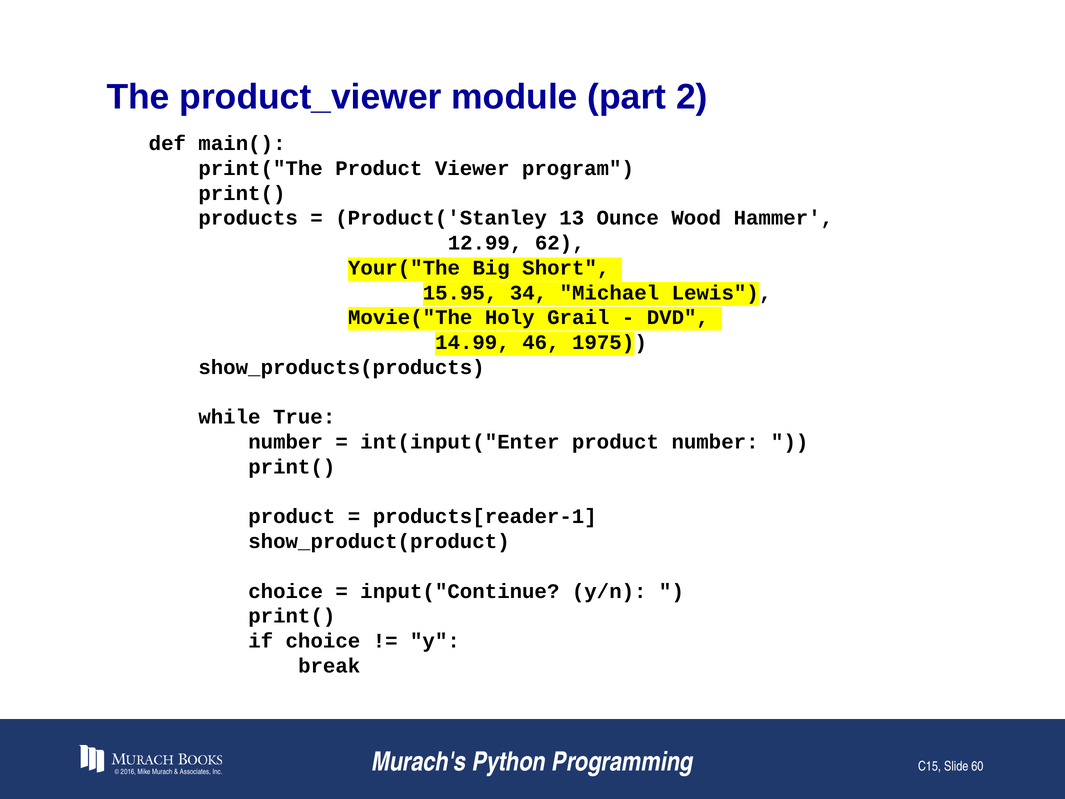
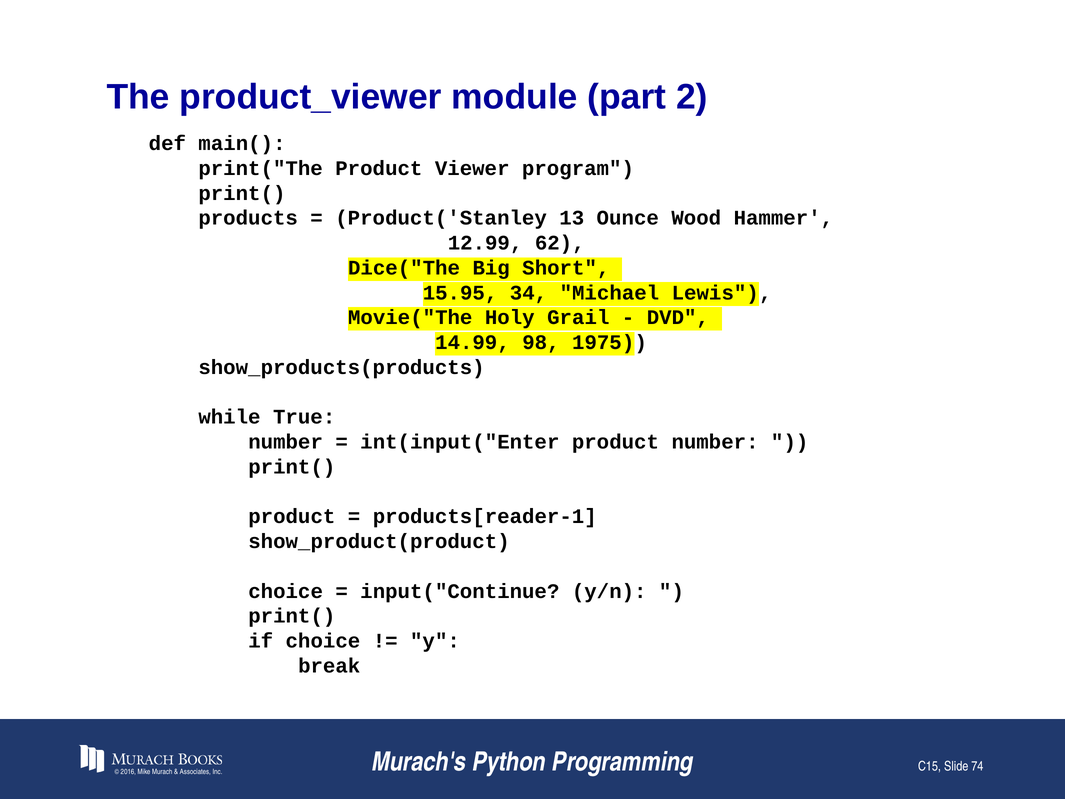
Your("The: Your("The -> Dice("The (404, 268)
46: 46 -> 98 (541, 342)
60: 60 -> 74 (977, 766)
